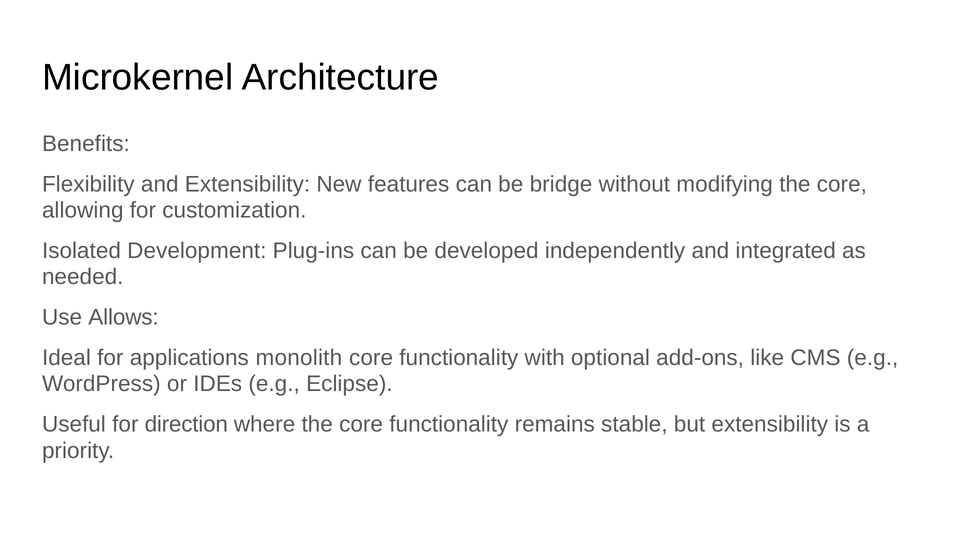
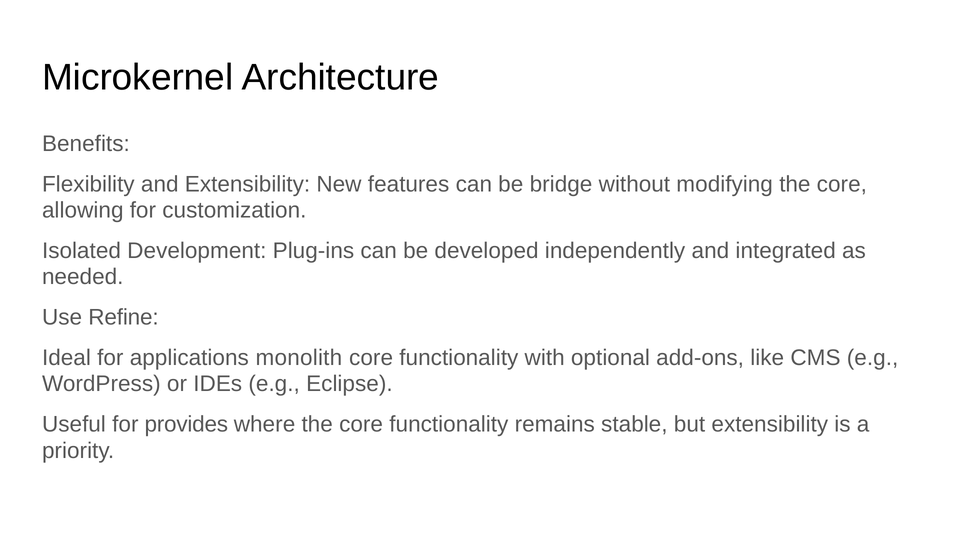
Allows: Allows -> Refine (124, 317)
direction: direction -> provides (186, 424)
